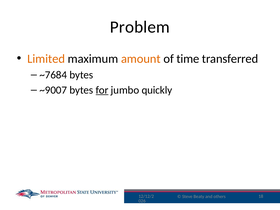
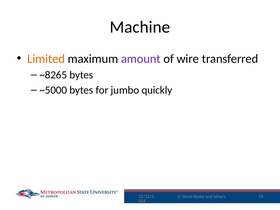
Problem: Problem -> Machine (140, 27)
amount colour: orange -> purple (141, 59)
time: time -> wire (188, 59)
~7684: ~7684 -> ~8265 (53, 75)
~9007: ~9007 -> ~5000 (53, 90)
for underline: present -> none (102, 90)
